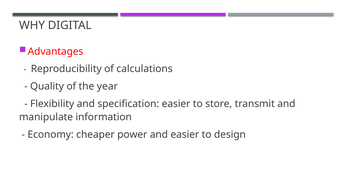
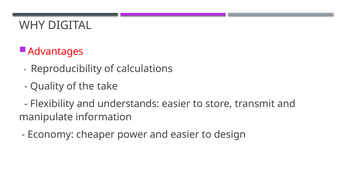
year: year -> take (107, 87)
specification: specification -> understands (128, 104)
